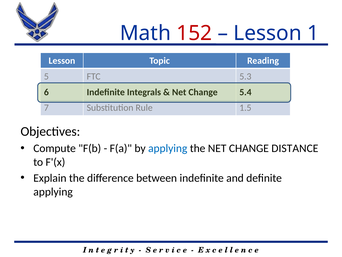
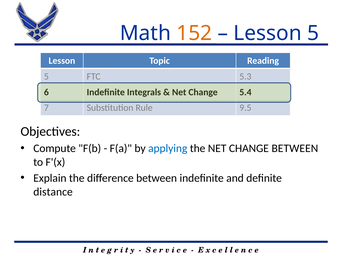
152 colour: red -> orange (194, 33)
Lesson 1: 1 -> 5 (313, 33)
1.5: 1.5 -> 9.5 (245, 108)
CHANGE DISTANCE: DISTANCE -> BETWEEN (295, 148)
applying: applying -> distance (53, 191)
